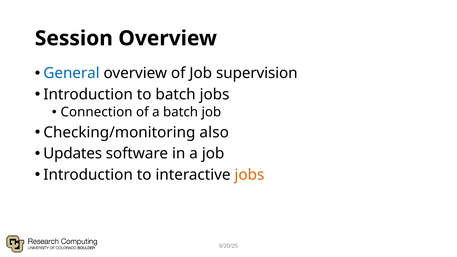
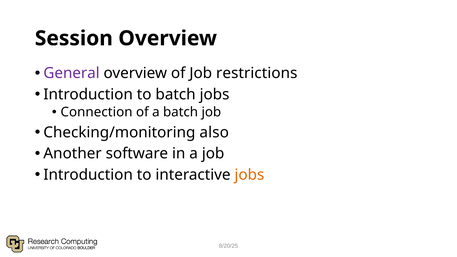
General colour: blue -> purple (72, 73)
supervision: supervision -> restrictions (257, 73)
Updates: Updates -> Another (73, 154)
